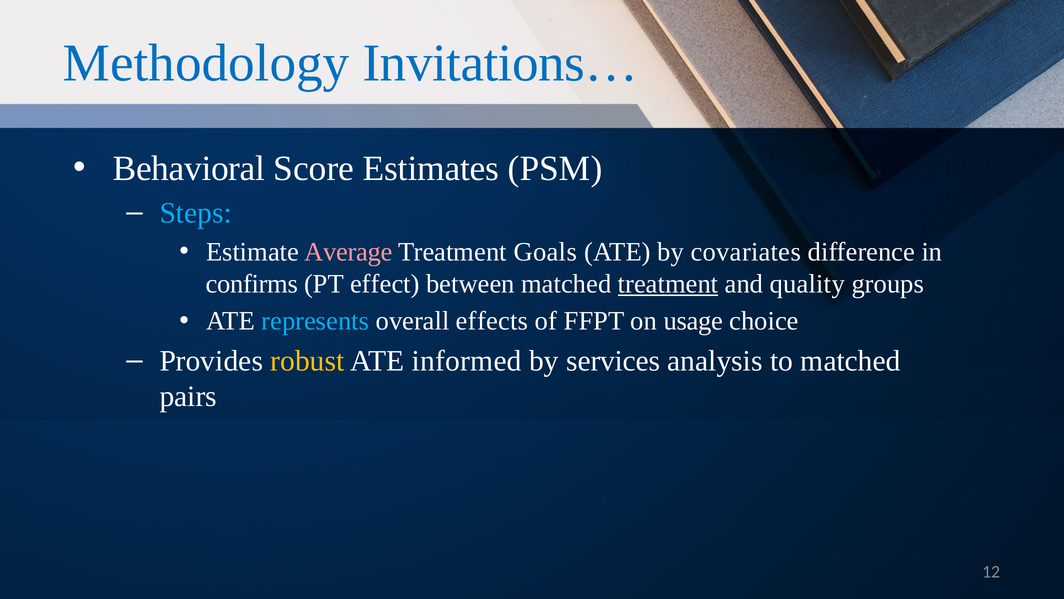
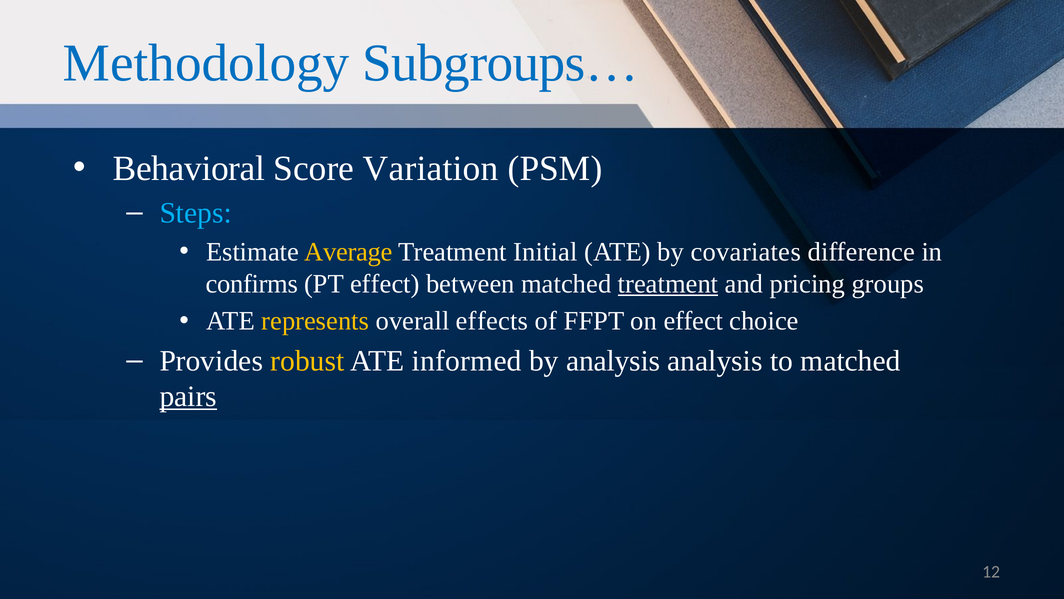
Invitations…: Invitations… -> Subgroups… (500, 63)
Estimates: Estimates -> Variation (431, 168)
Average colour: pink -> yellow (348, 252)
Goals: Goals -> Initial (545, 252)
quality: quality -> pricing (807, 284)
represents colour: light blue -> yellow (315, 321)
on usage: usage -> effect (693, 321)
by services: services -> analysis (613, 361)
pairs underline: none -> present (188, 396)
